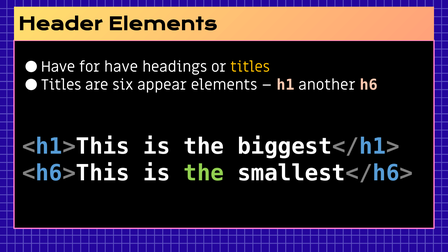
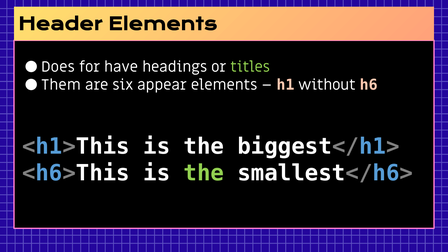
Have: Have -> Does (58, 67)
titles colour: yellow -> light green (250, 67)
Titles: Titles -> Them (61, 85)
another: another -> without (327, 85)
